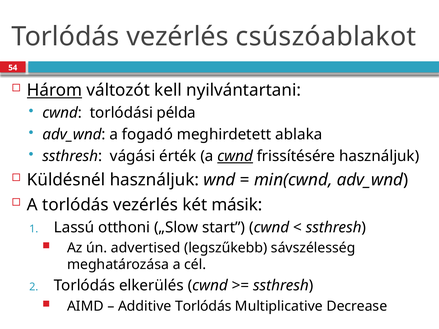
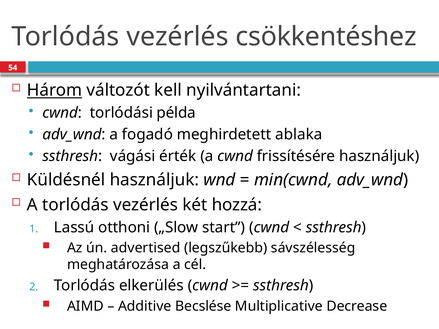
csúszóablakot: csúszóablakot -> csökkentéshez (326, 37)
cwnd underline: present -> none (235, 156)
másik: másik -> hozzá (237, 205)
Additive Torlódás: Torlódás -> Becslése (203, 306)
